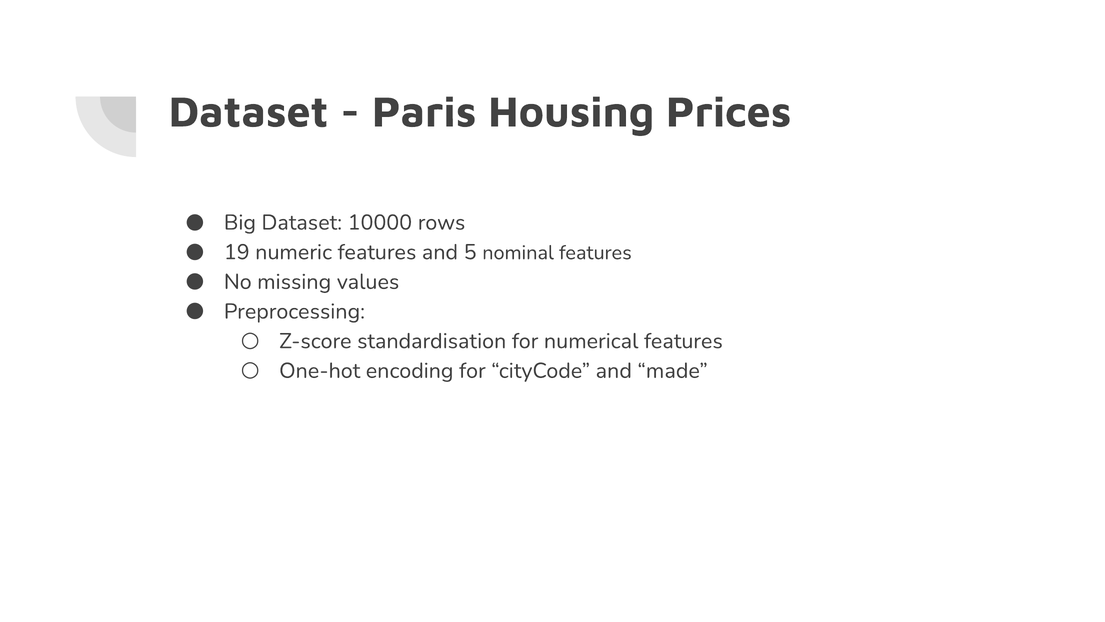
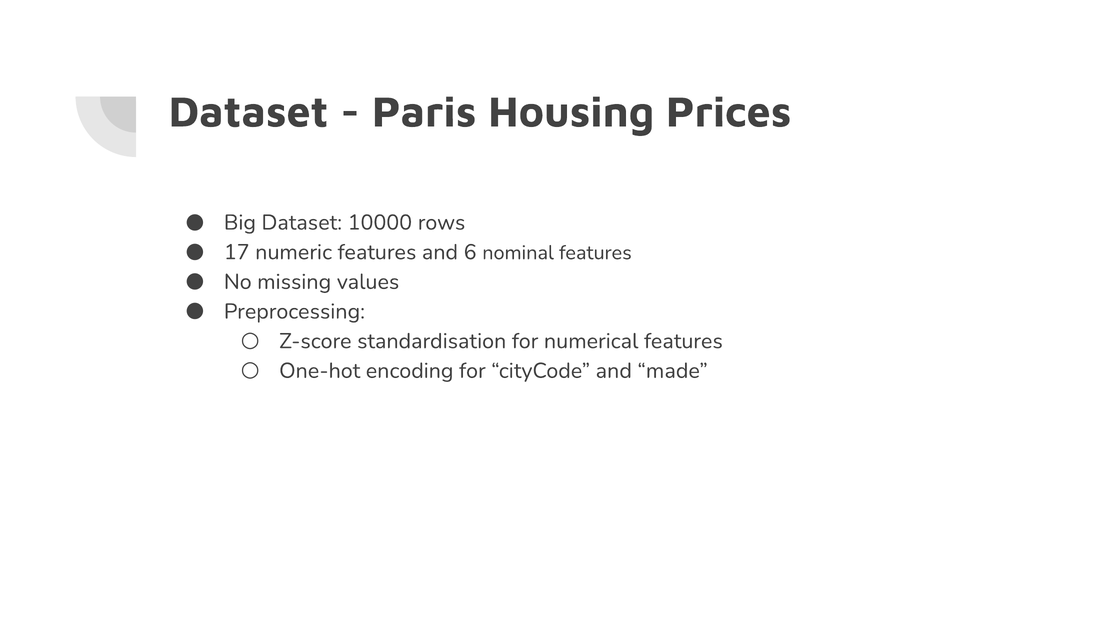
19: 19 -> 17 (237, 252)
5: 5 -> 6 (470, 252)
